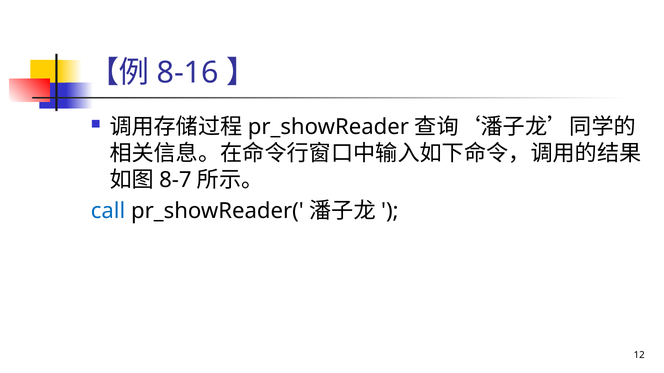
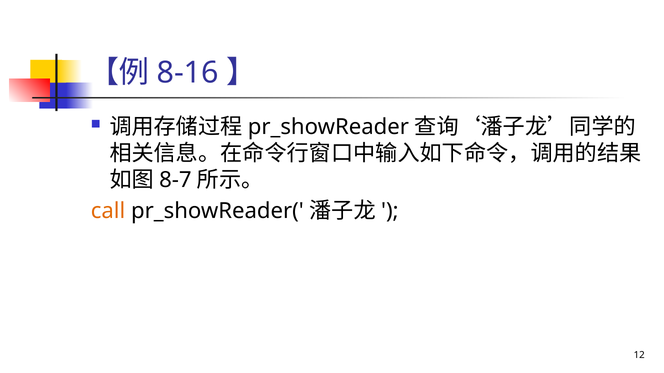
call colour: blue -> orange (108, 211)
